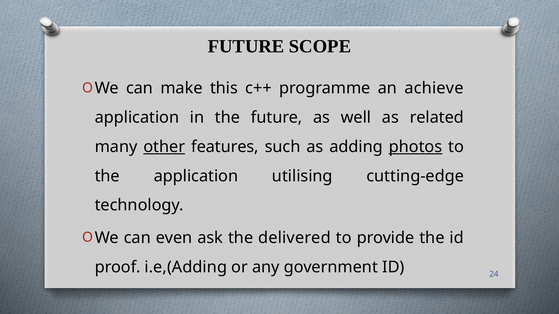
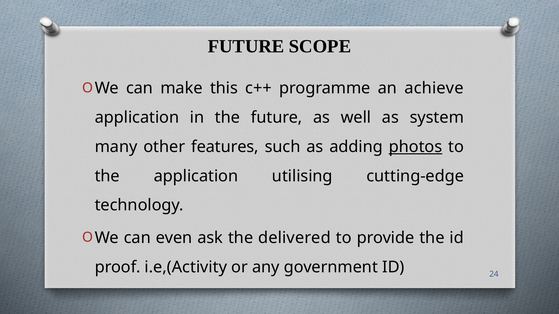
related: related -> system (437, 118)
other underline: present -> none (164, 147)
i.e,(Adding: i.e,(Adding -> i.e,(Activity (186, 267)
